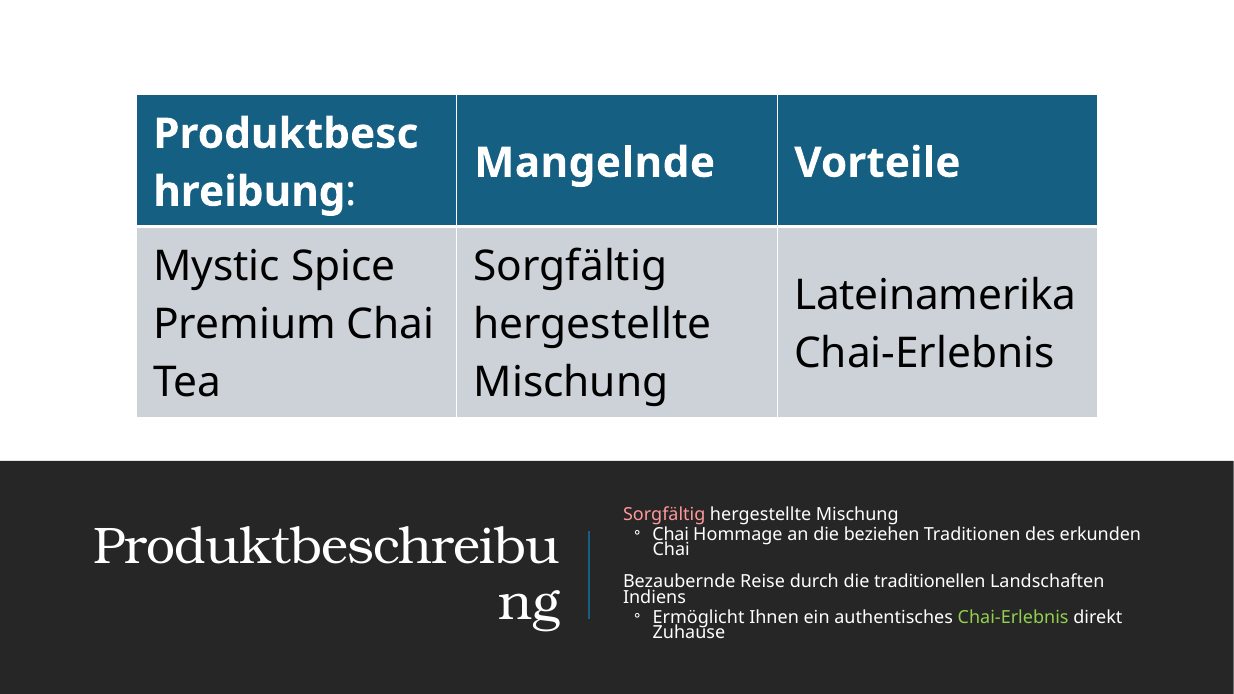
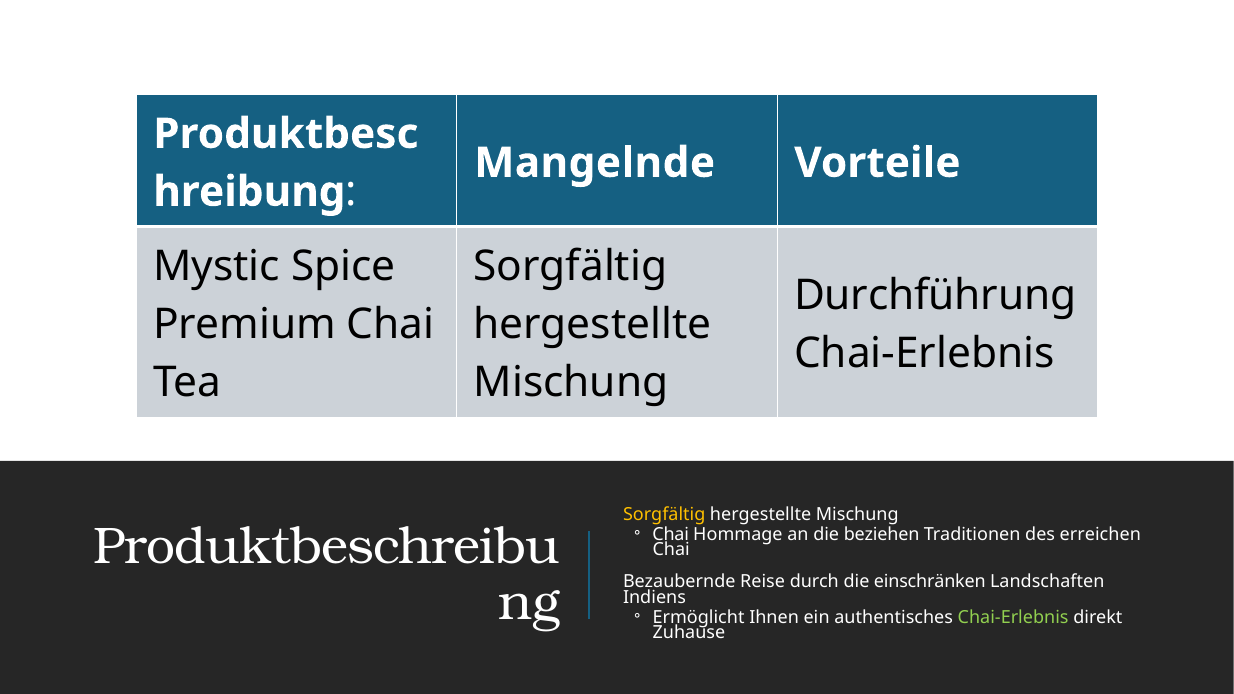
Lateinamerika: Lateinamerika -> Durchführung (935, 296)
Sorgfältig colour: pink -> yellow (664, 515)
erkunden: erkunden -> erreichen (1100, 535)
traditionellen: traditionellen -> einschränken (930, 582)
